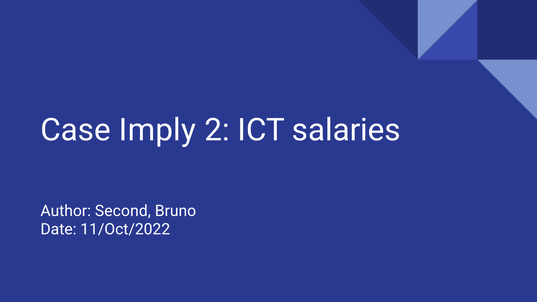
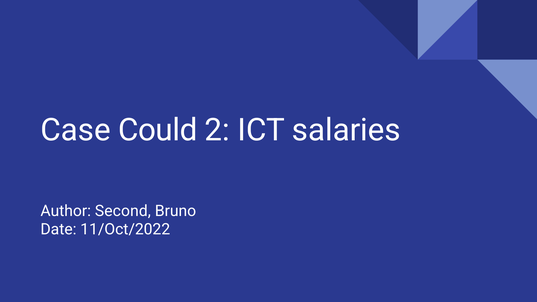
Imply: Imply -> Could (158, 130)
